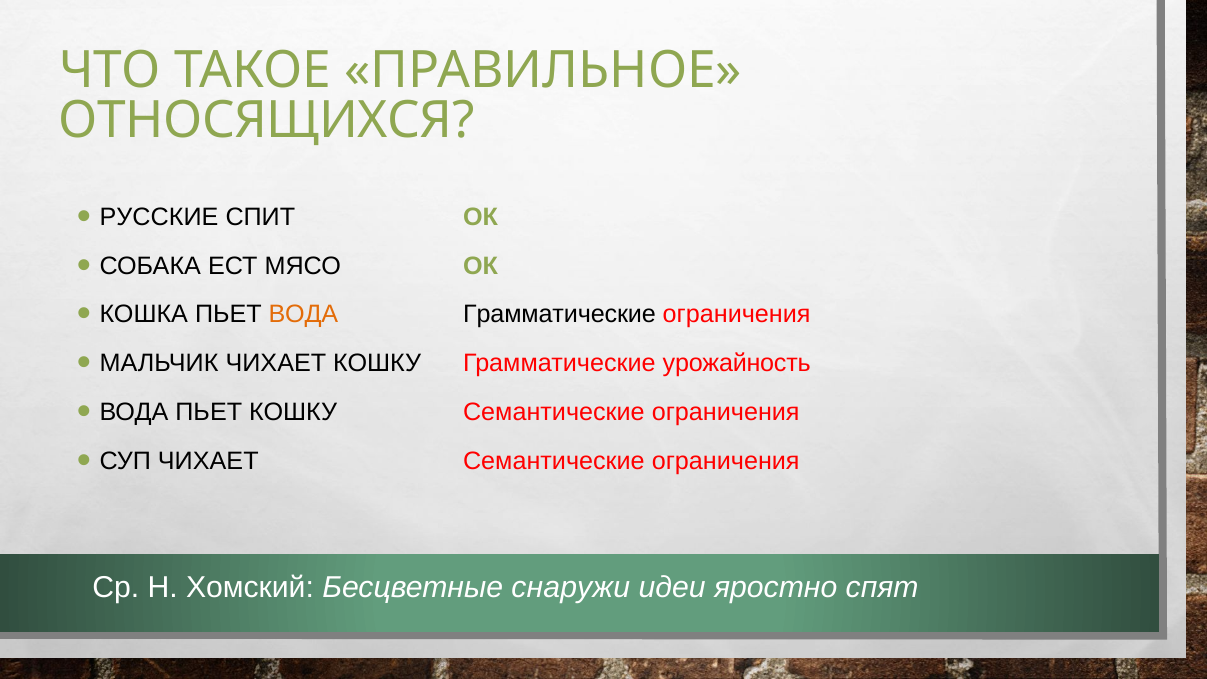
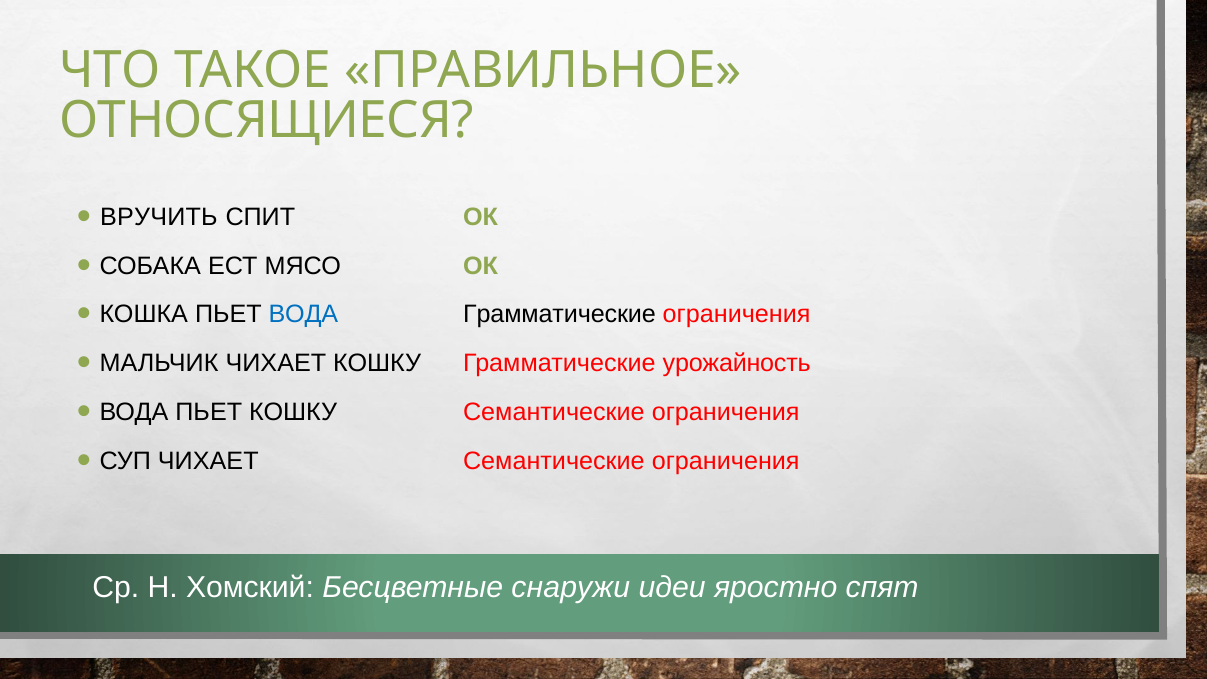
ОТНОСЯЩИХСЯ: ОТНОСЯЩИХСЯ -> ОТНОСЯЩИЕСЯ (267, 120)
РУССКИЕ: РУССКИЕ -> ВРУЧИТЬ (159, 217)
ВОДА colour: orange -> blue (303, 315)
